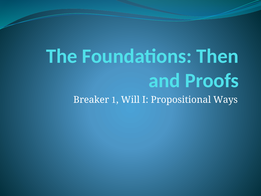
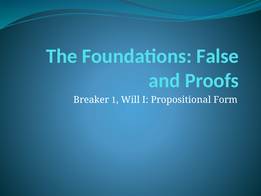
Then: Then -> False (218, 56)
Ways: Ways -> Form (225, 100)
